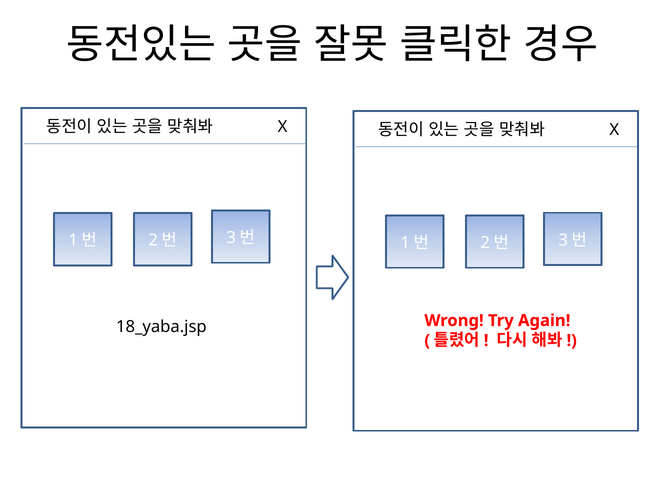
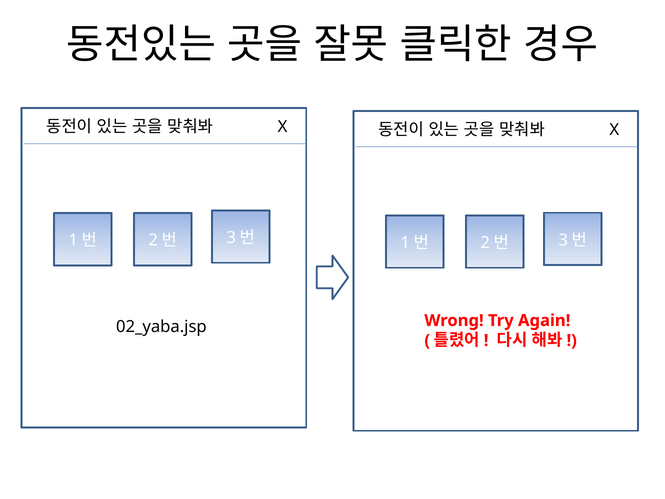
18_yaba.jsp: 18_yaba.jsp -> 02_yaba.jsp (161, 327)
